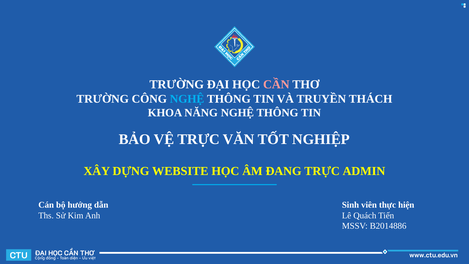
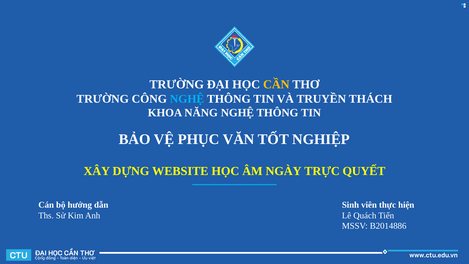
CẦN colour: pink -> yellow (276, 84)
VỆ TRỰC: TRỰC -> PHỤC (199, 139)
ĐANG: ĐANG -> NGÀY (284, 171)
ADMIN: ADMIN -> QUYẾT (364, 171)
